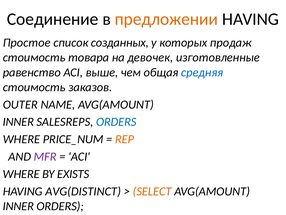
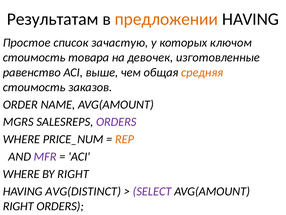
Соединение: Соединение -> Результатам (53, 19)
созданных: созданных -> зачастую (120, 43)
продаж: продаж -> ключом (231, 43)
средняя colour: blue -> orange (202, 72)
OUTER: OUTER -> ORDER (20, 104)
INNER: INNER -> MGRS (18, 122)
ORDERS colour: blue -> purple (116, 122)
BY EXISTS: EXISTS -> RIGHT (73, 174)
SELECT colour: orange -> purple (152, 191)
INNER: INNER -> RIGHT (18, 206)
